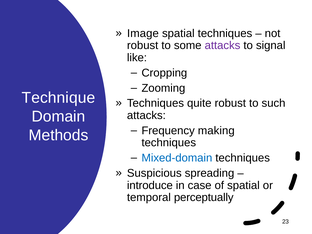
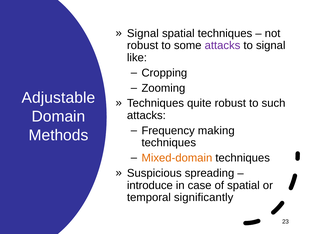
Image: Image -> Signal (143, 33)
Technique: Technique -> Adjustable (58, 98)
Mixed-domain colour: blue -> orange (177, 158)
perceptually: perceptually -> significantly (204, 198)
